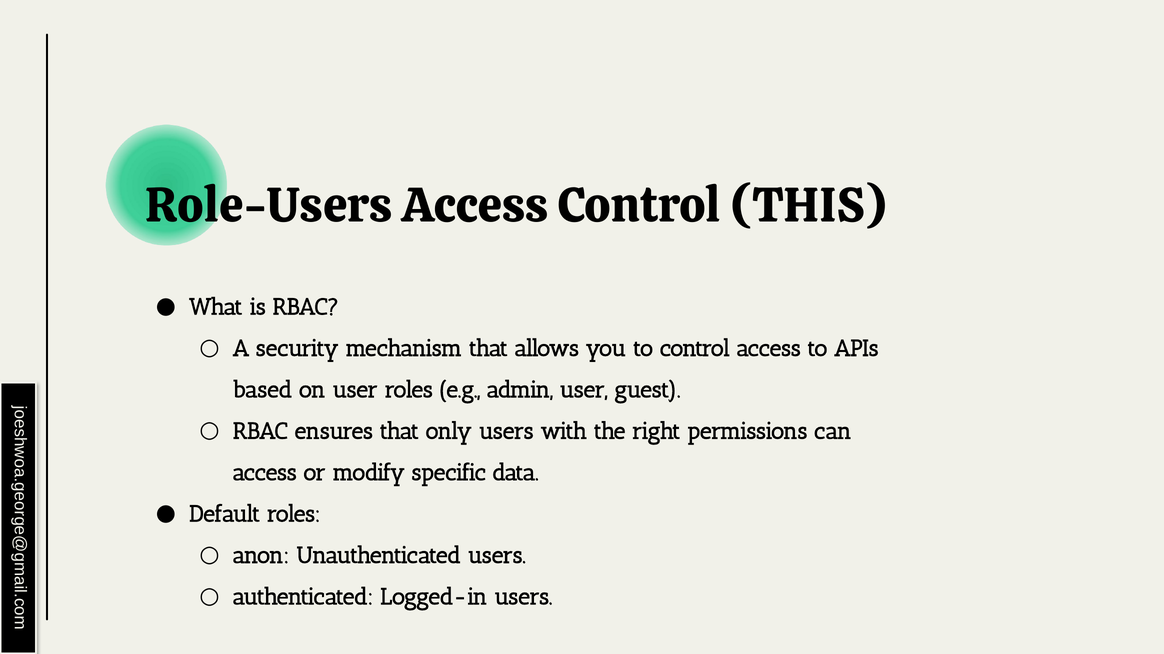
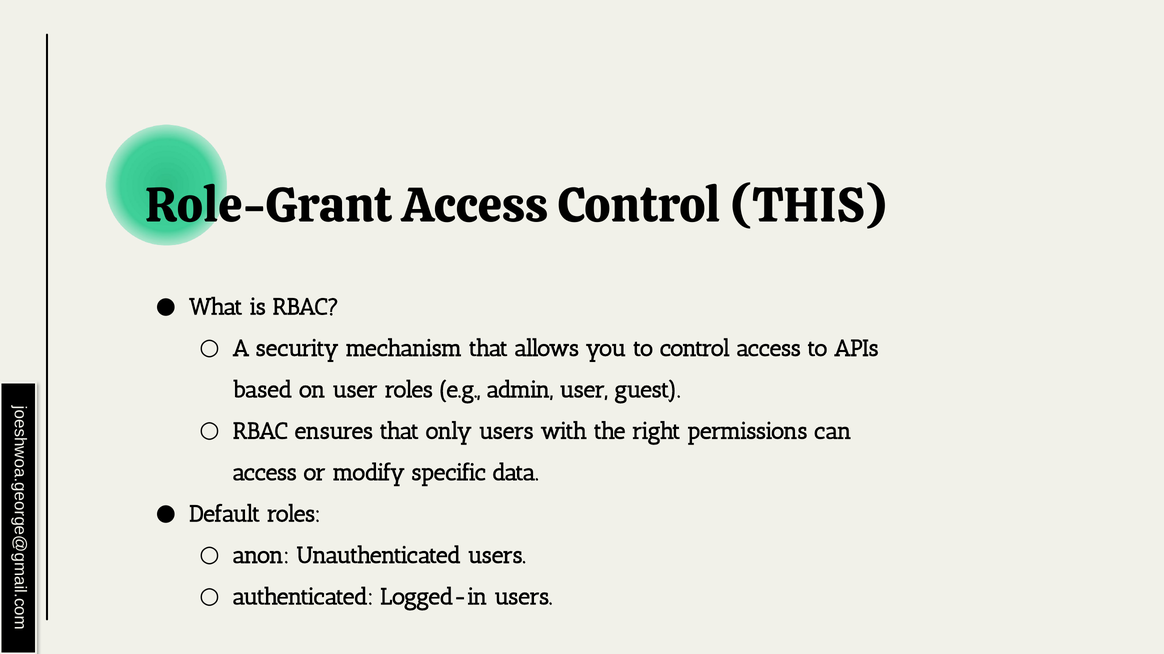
Role-Users: Role-Users -> Role-Grant (269, 206)
